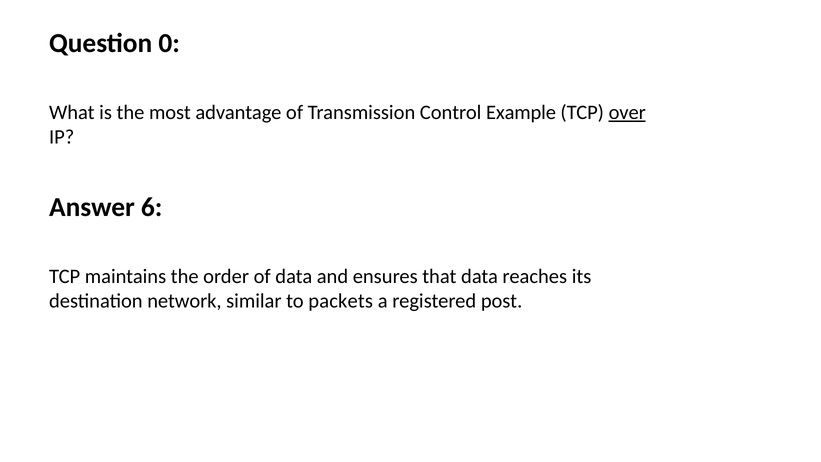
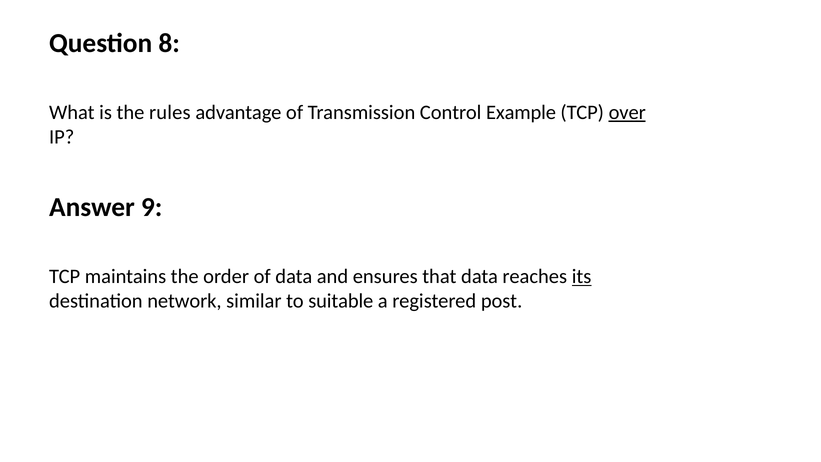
0: 0 -> 8 (169, 43)
most: most -> rules (170, 112)
6: 6 -> 9 (152, 207)
its underline: none -> present (582, 276)
packets: packets -> suitable (341, 301)
